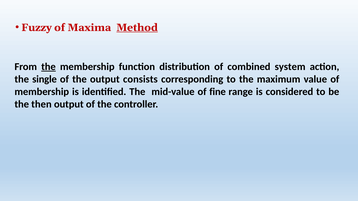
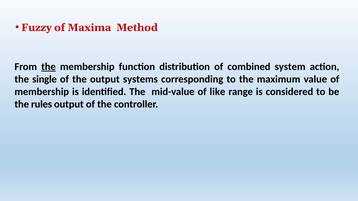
Method underline: present -> none (137, 28)
consists: consists -> systems (140, 79)
fine: fine -> like (217, 92)
then: then -> rules (42, 104)
